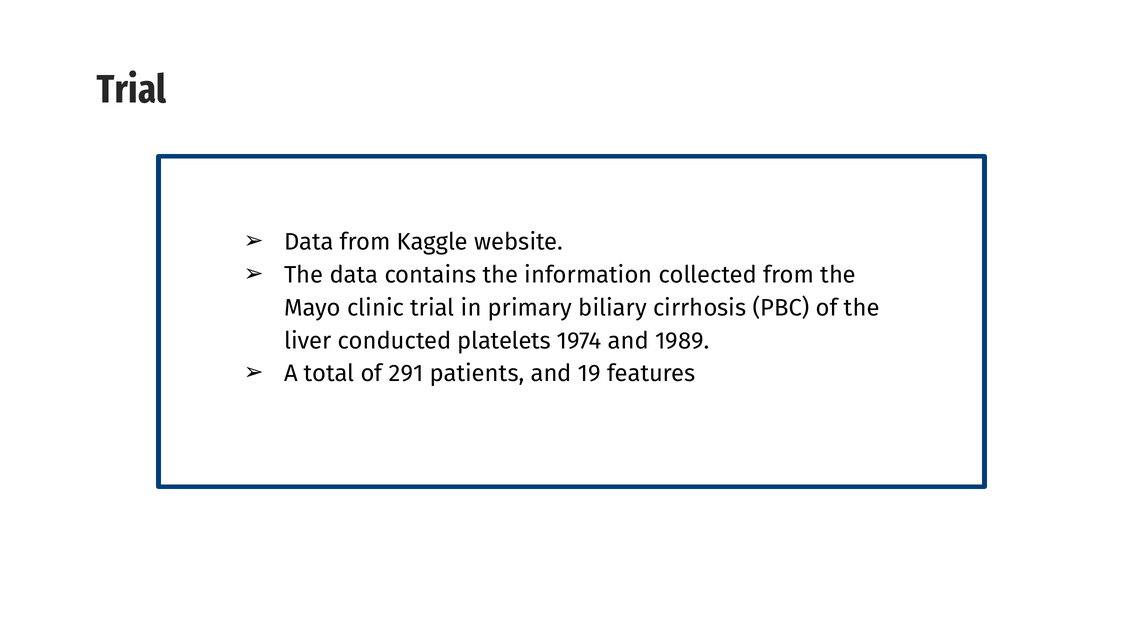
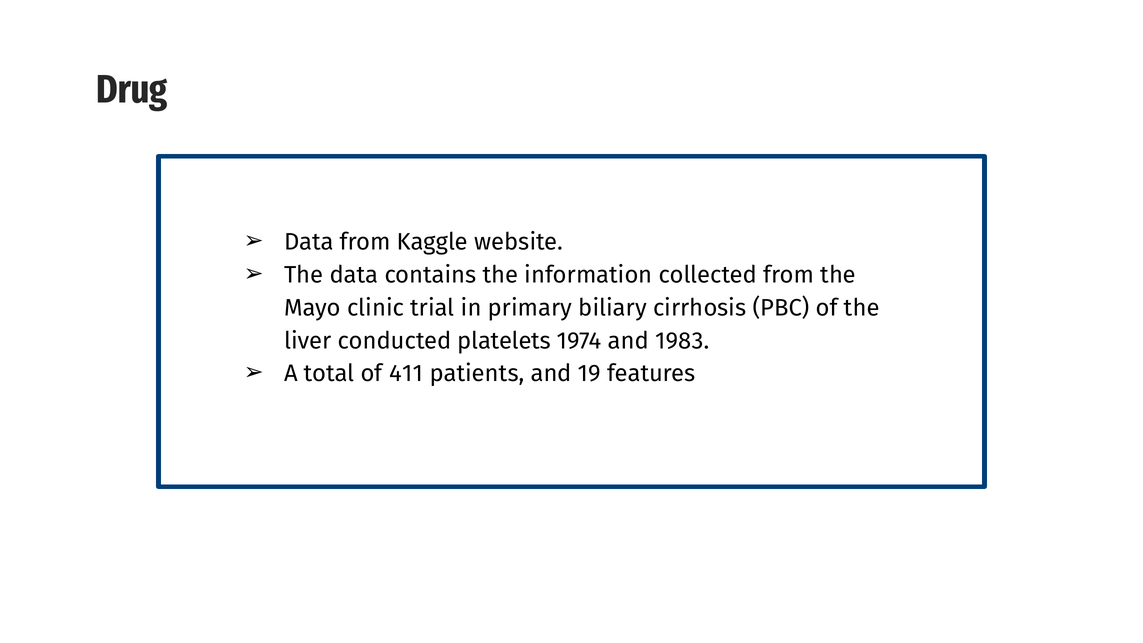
Trial: Trial -> Drug (132, 90)
1989: 1989 -> 1983 (682, 341)
291: 291 -> 411 (406, 373)
